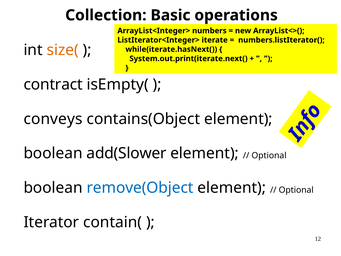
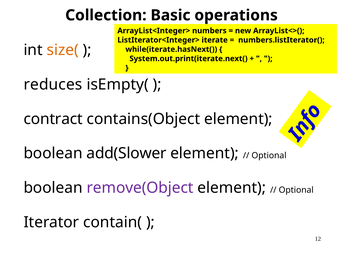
contract: contract -> reduces (53, 84)
conveys: conveys -> contract (53, 119)
remove(Object colour: blue -> purple (140, 188)
